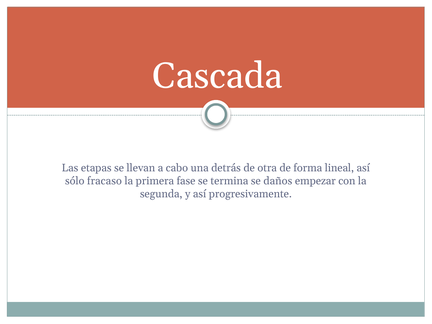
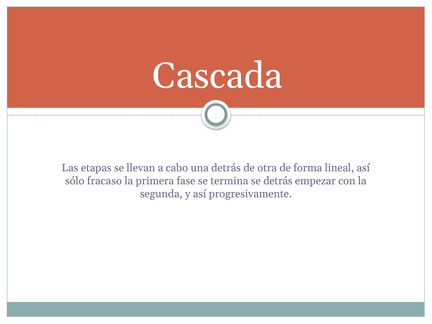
se daños: daños -> detrás (278, 181)
